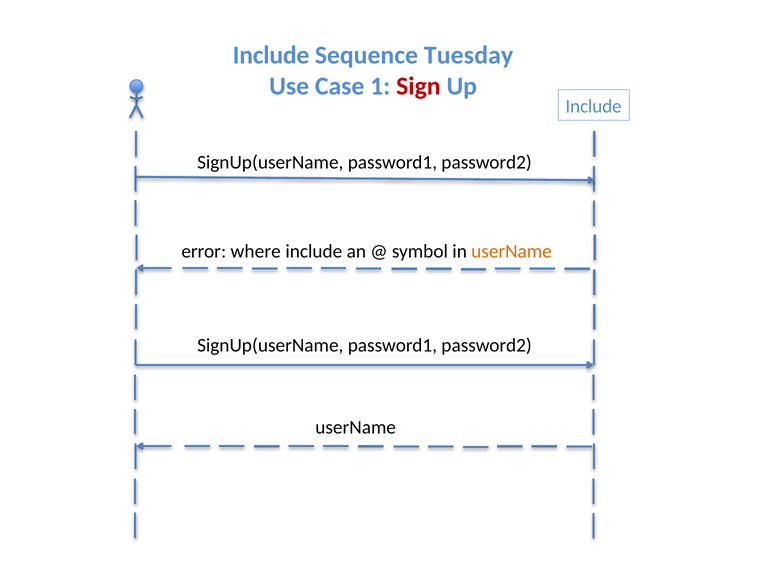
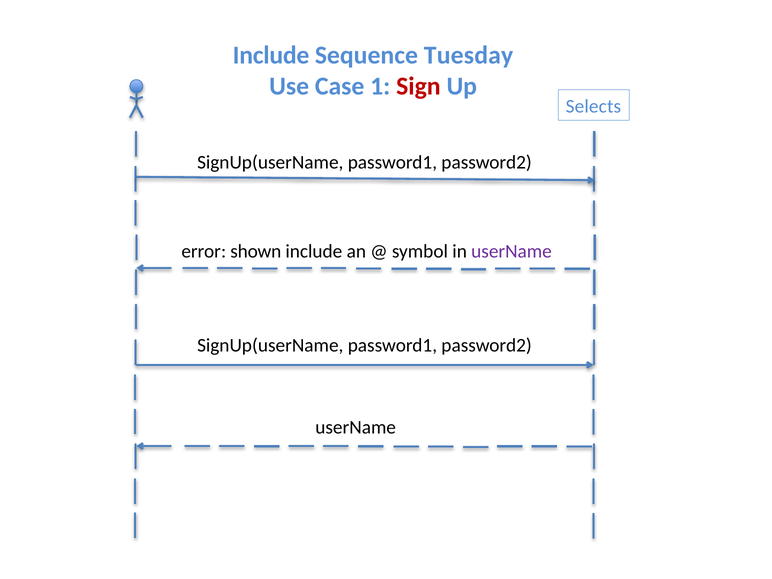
Include: Include -> Selects (593, 106)
where: where -> shown (256, 251)
userName colour: orange -> purple (512, 251)
